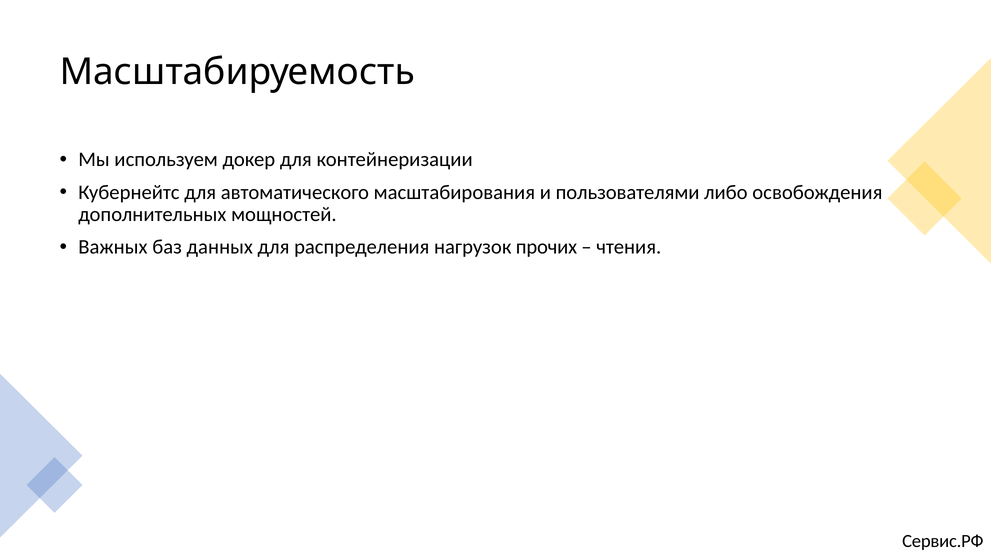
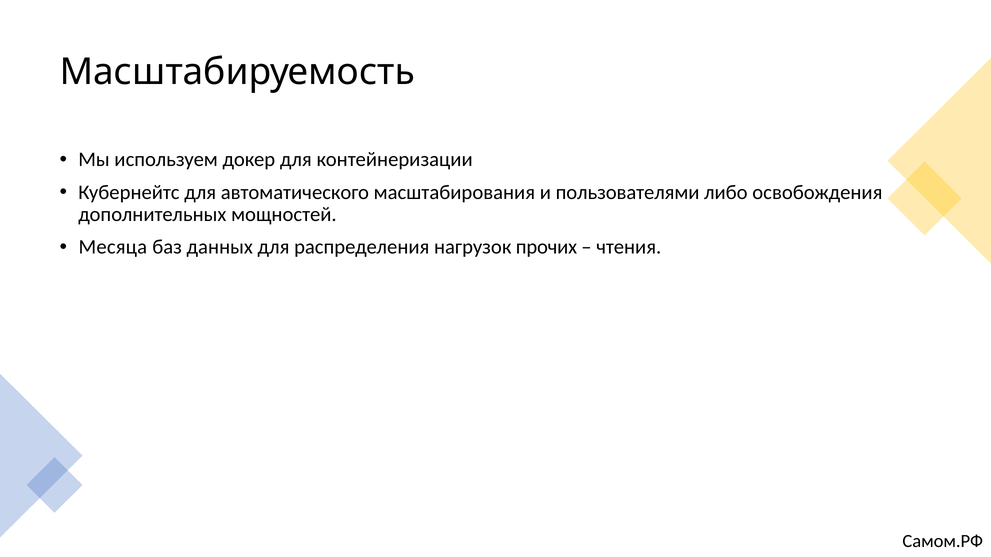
Важных: Важных -> Месяца (113, 247)
Сервис.РФ: Сервис.РФ -> Самом.РФ (943, 542)
